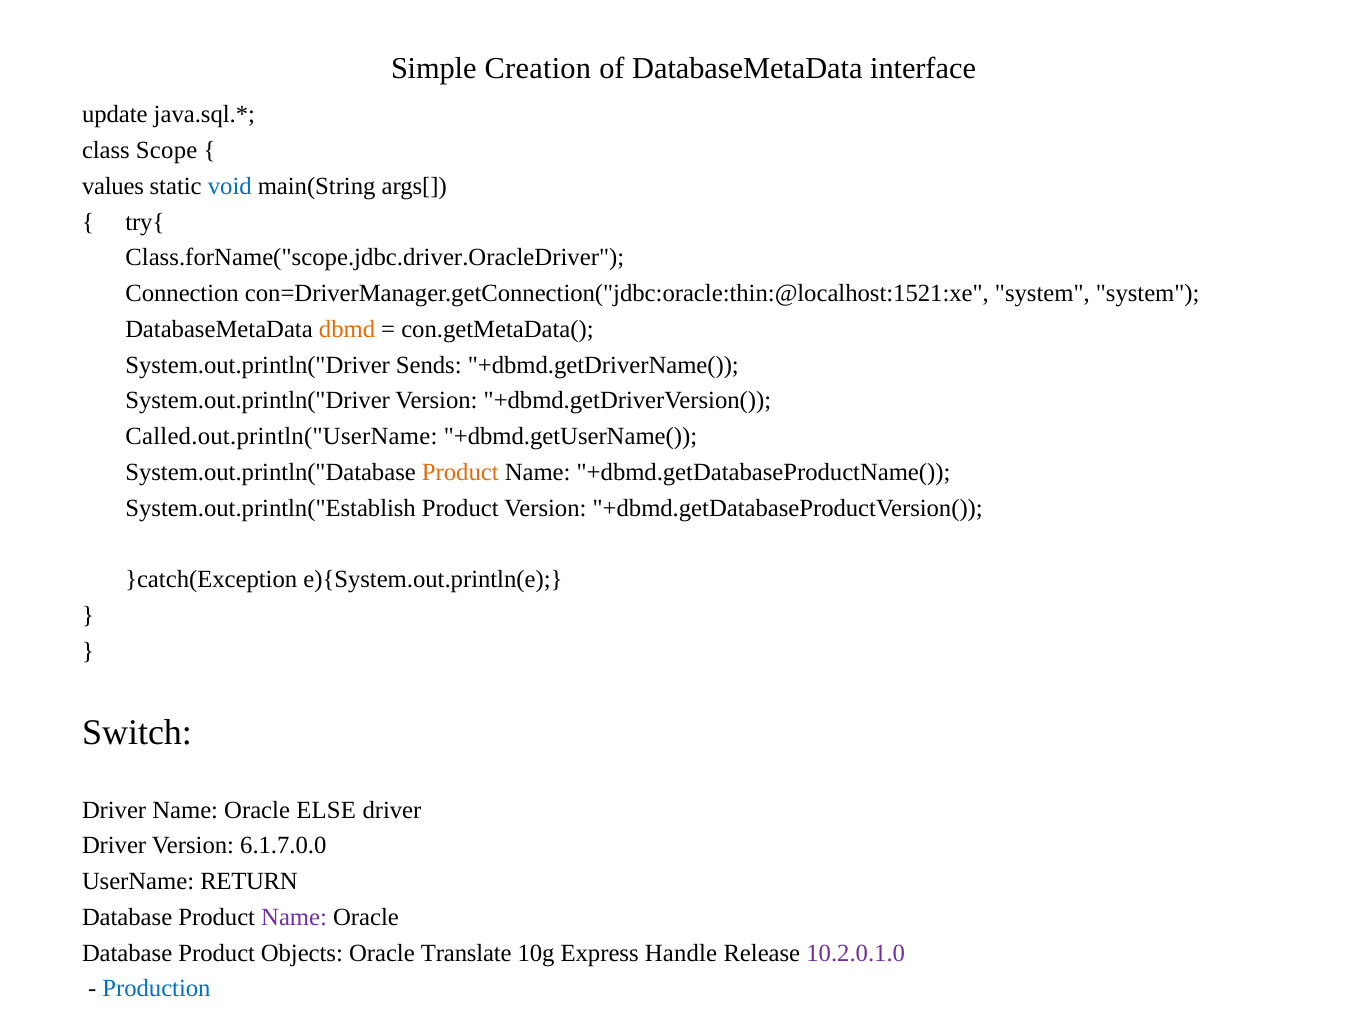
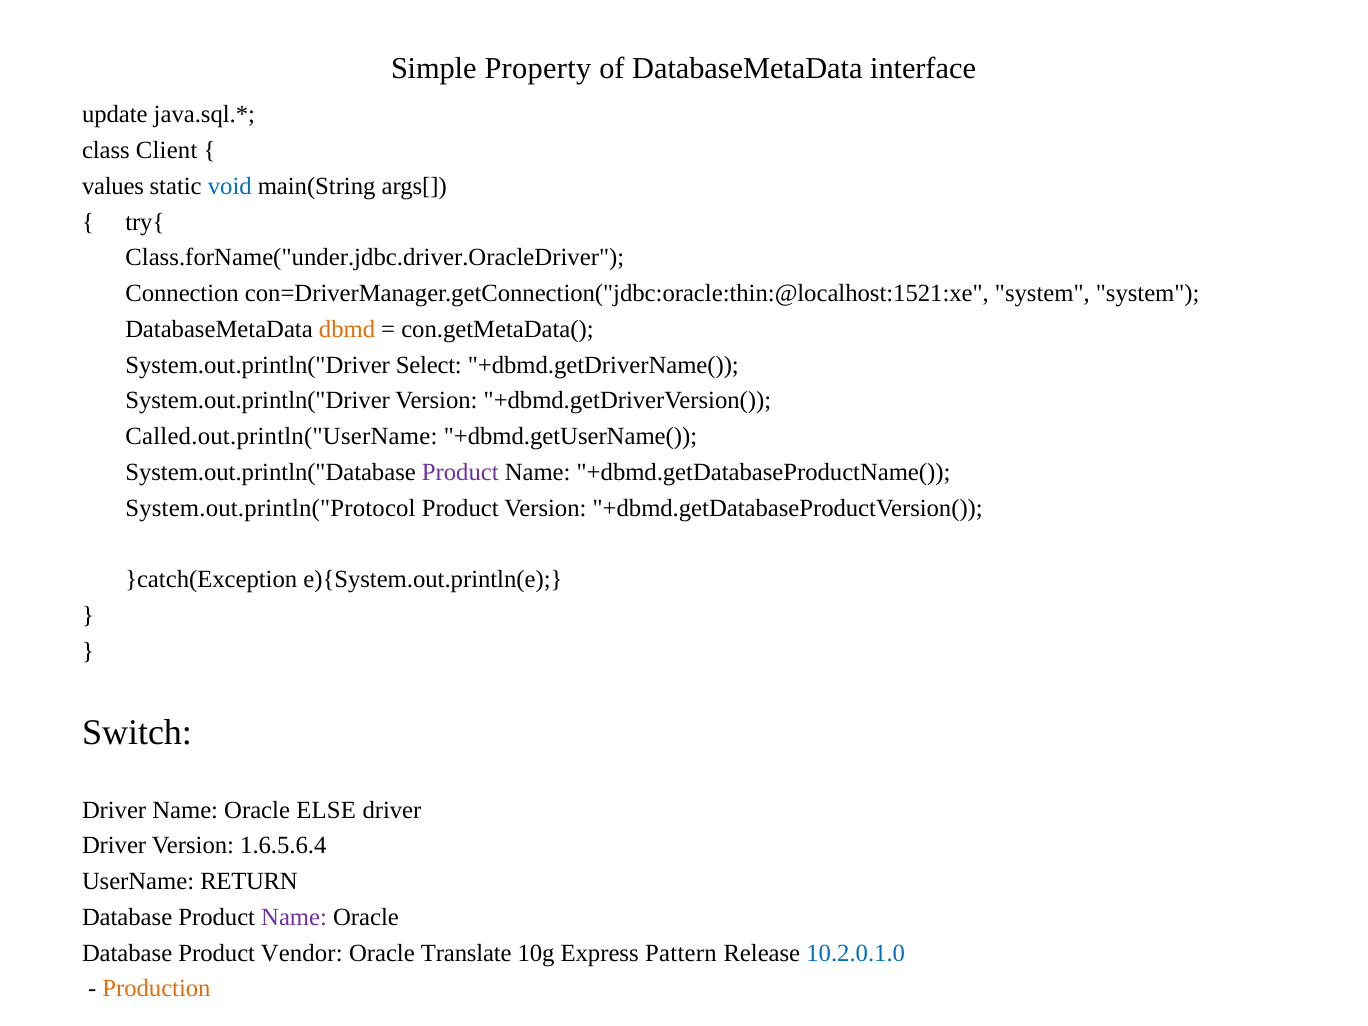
Creation: Creation -> Property (538, 68)
Scope: Scope -> Client (167, 150)
Class.forName("scope.jdbc.driver.OracleDriver: Class.forName("scope.jdbc.driver.OracleDriver -> Class.forName("under.jdbc.driver.OracleDriver (375, 258)
Sends: Sends -> Select (429, 365)
Product colour: orange -> purple (460, 472)
System.out.println("Establish: System.out.println("Establish -> System.out.println("Protocol (270, 508)
6.1.7.0.0: 6.1.7.0.0 -> 1.6.5.6.4 (283, 846)
Objects: Objects -> Vendor (302, 953)
Handle: Handle -> Pattern (681, 953)
10.2.0.1.0 colour: purple -> blue (856, 953)
Production colour: blue -> orange (156, 989)
